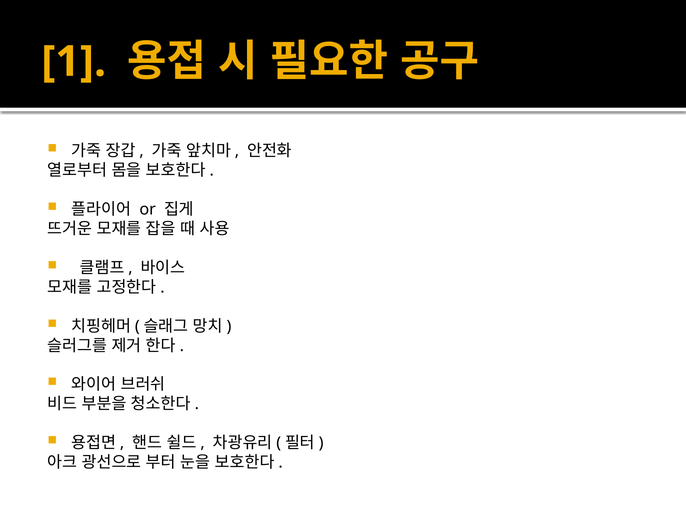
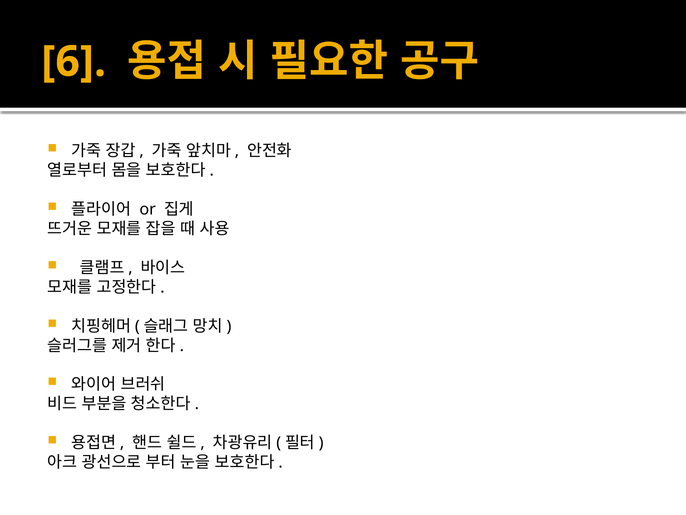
1: 1 -> 6 (74, 62)
